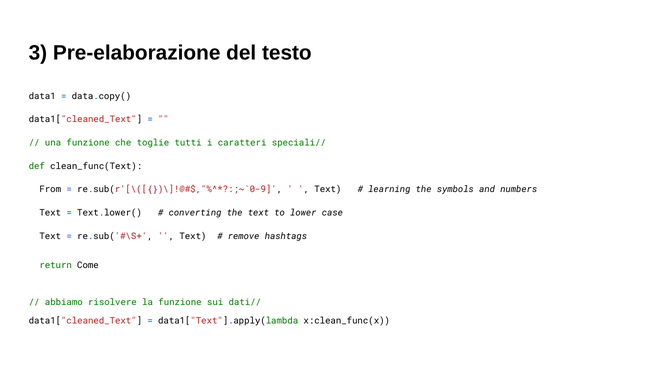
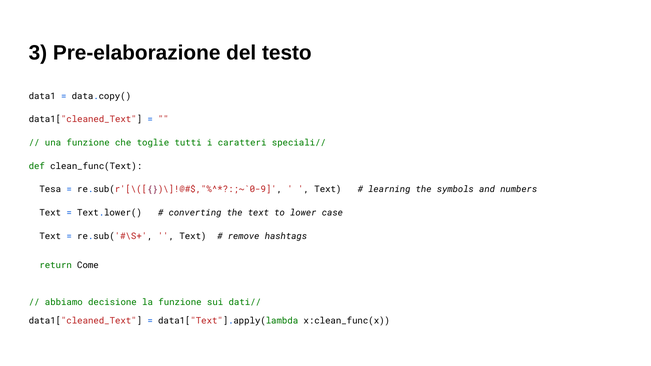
From: From -> Tesa (50, 190)
risolvere: risolvere -> decisione (112, 302)
